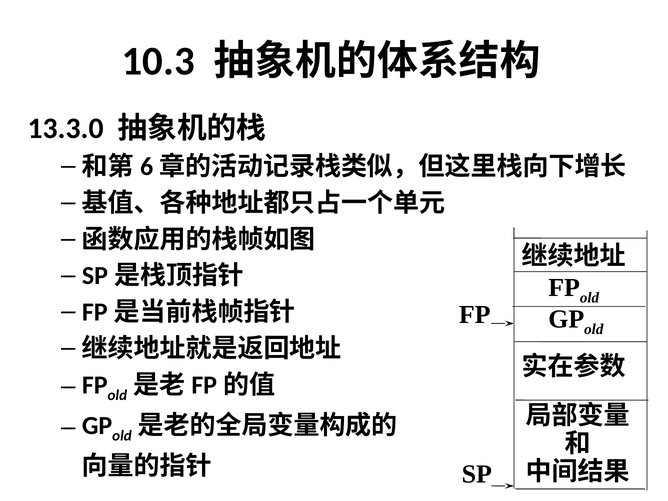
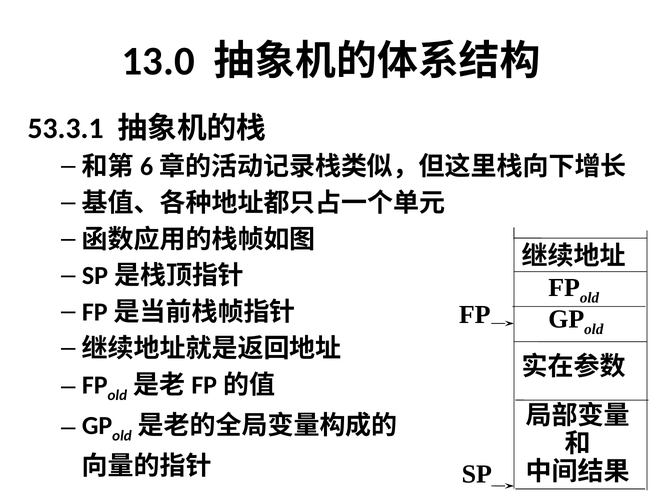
10.3: 10.3 -> 13.0 (158, 61)
13.3.0: 13.3.0 -> 53.3.1 (66, 128)
